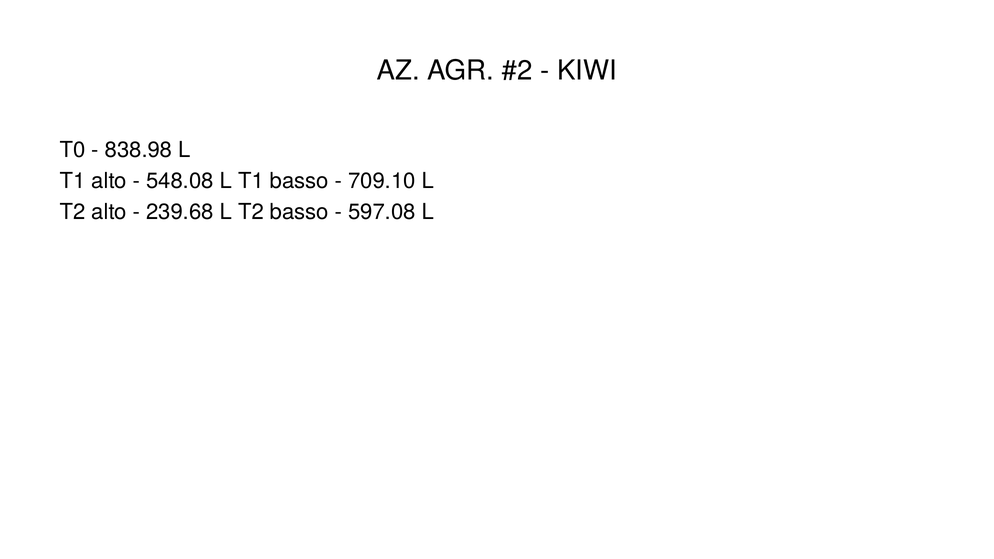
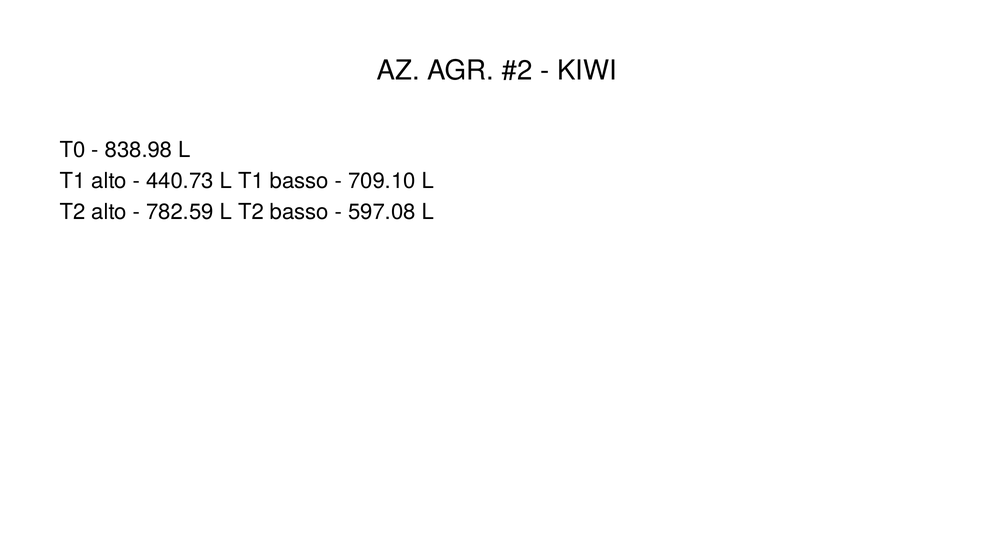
548.08: 548.08 -> 440.73 (180, 181)
239.68: 239.68 -> 782.59 (180, 212)
